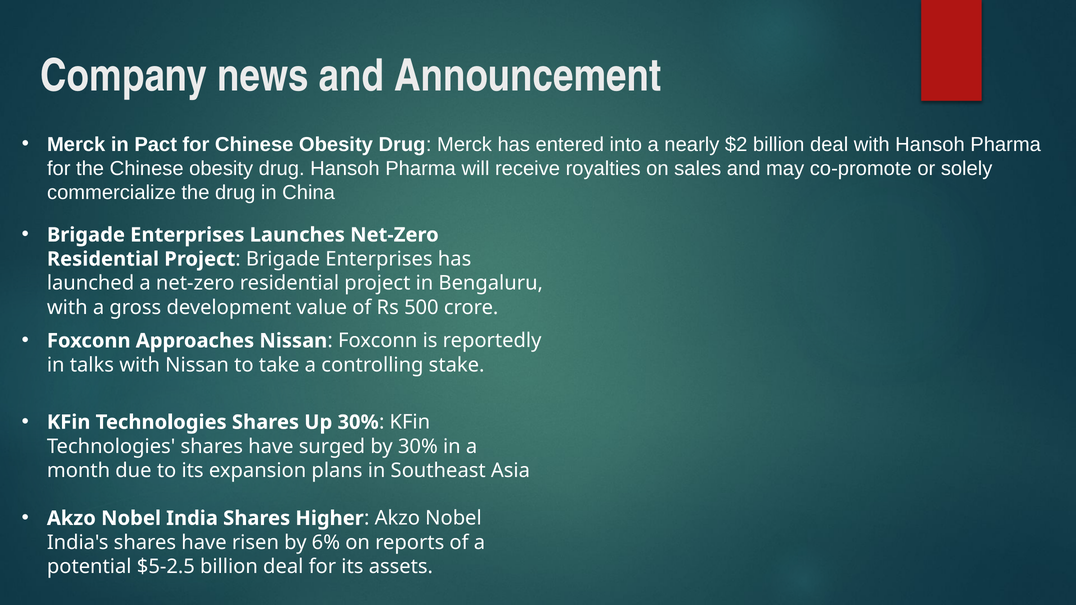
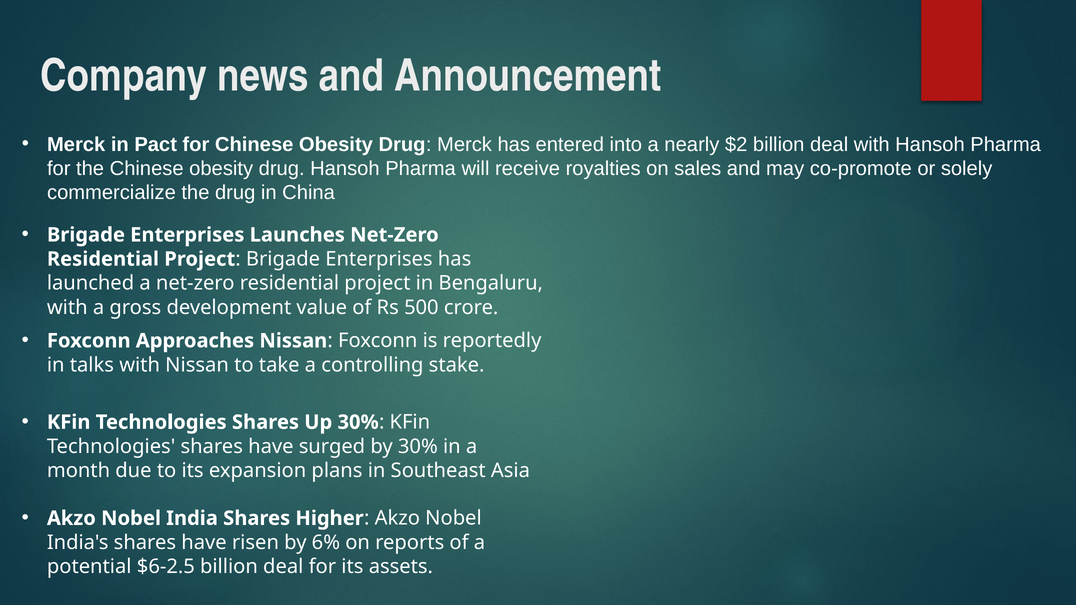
$5-2.5: $5-2.5 -> $6-2.5 (166, 567)
